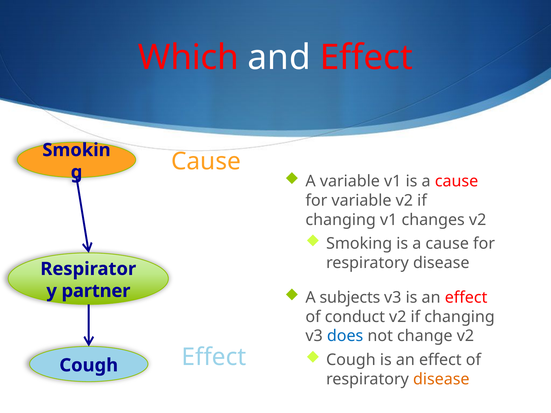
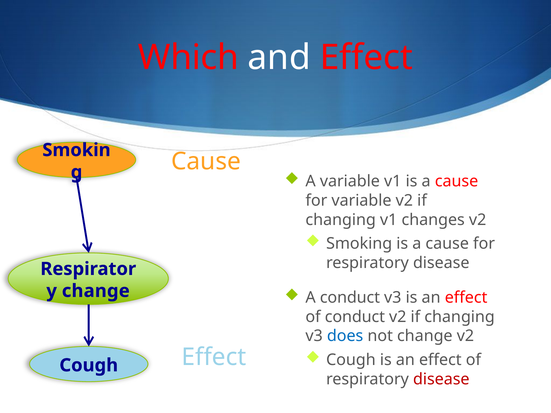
partner: partner -> change (96, 291)
A subjects: subjects -> conduct (350, 298)
disease colour: orange -> red (441, 379)
